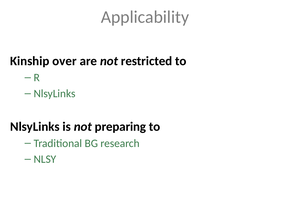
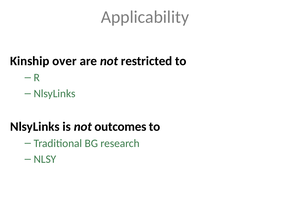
preparing: preparing -> outcomes (120, 126)
